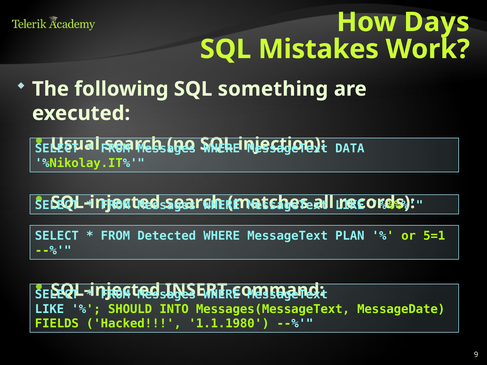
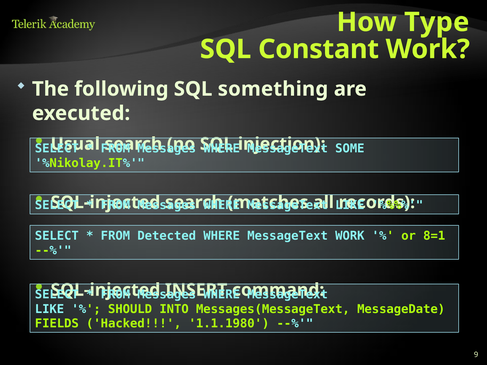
Days: Days -> Type (437, 22)
Mistakes: Mistakes -> Constant (319, 49)
DATA: DATA -> SOME (350, 149)
MessageText PLAN: PLAN -> WORK (350, 236)
5=1: 5=1 -> 8=1 (434, 236)
